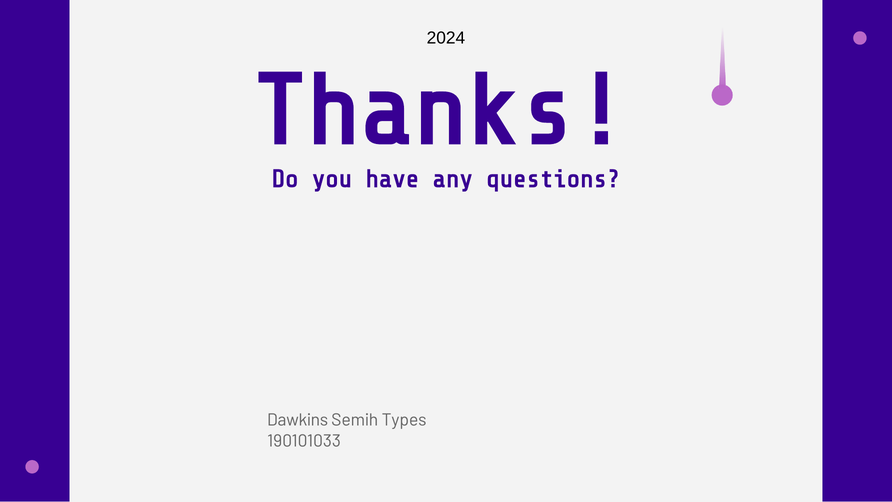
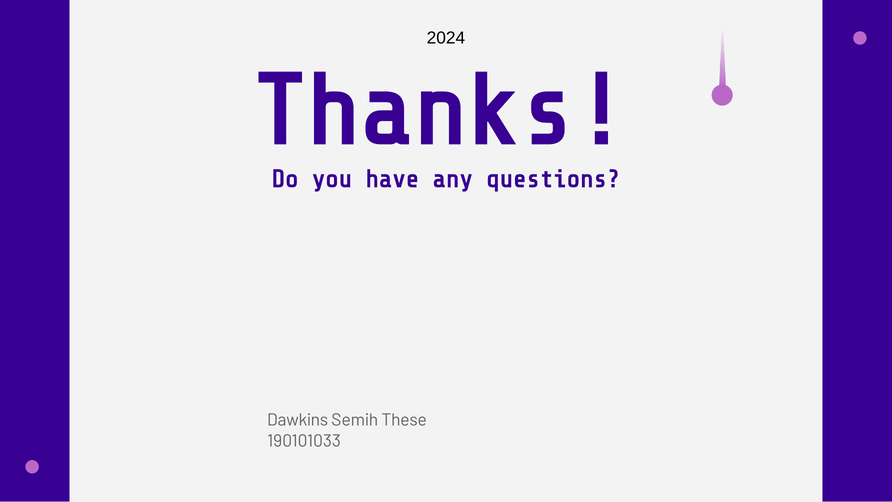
Types: Types -> These (404, 420)
